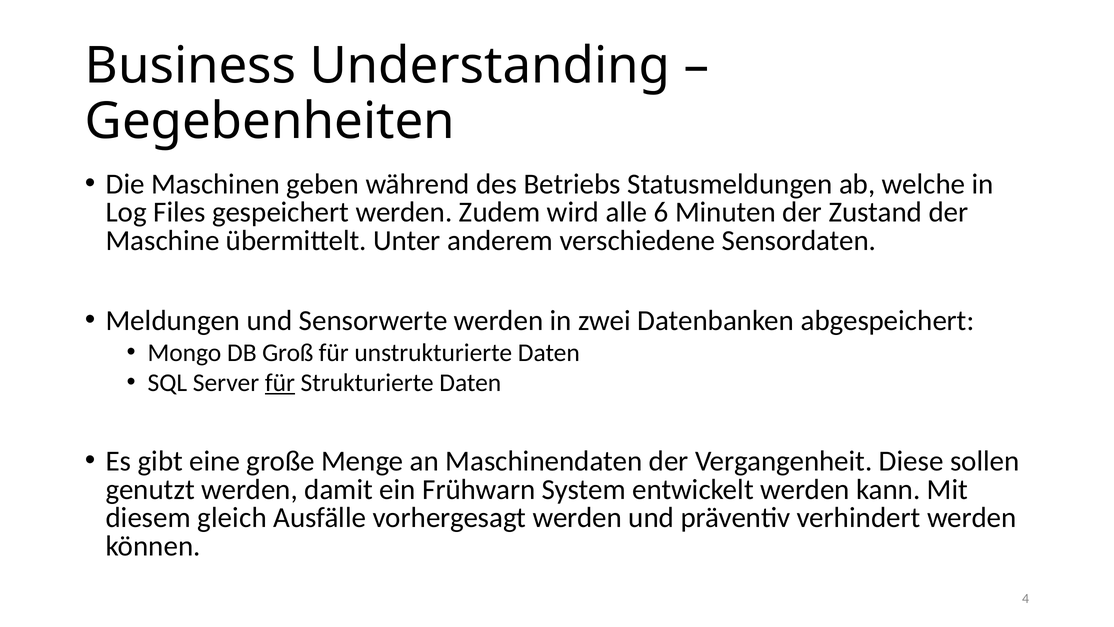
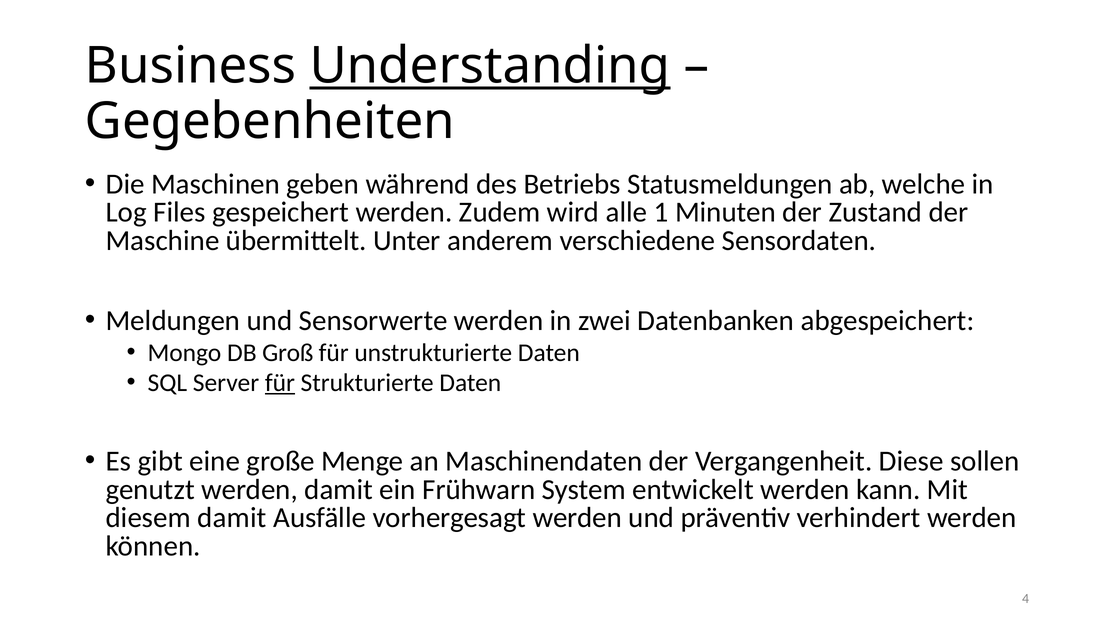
Understanding underline: none -> present (490, 66)
6: 6 -> 1 (661, 212)
diesem gleich: gleich -> damit (232, 517)
